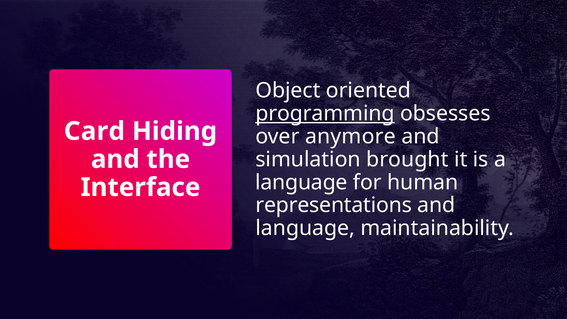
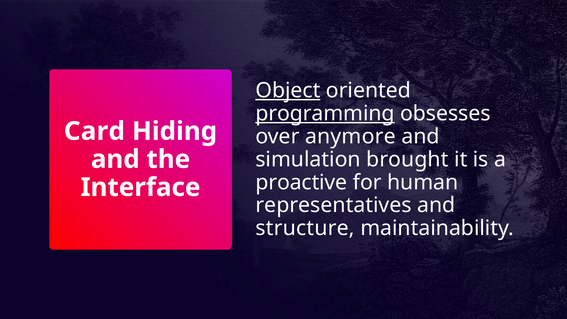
Object underline: none -> present (288, 90)
language: language -> proactive (301, 182)
representations: representations -> representatives (334, 205)
language: language -> structure (305, 228)
